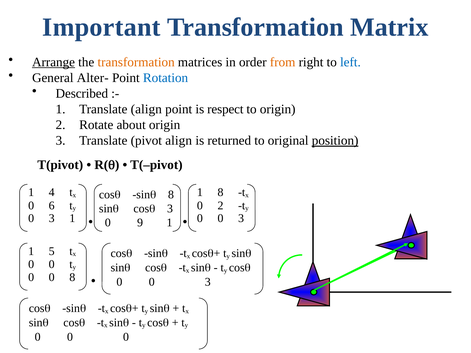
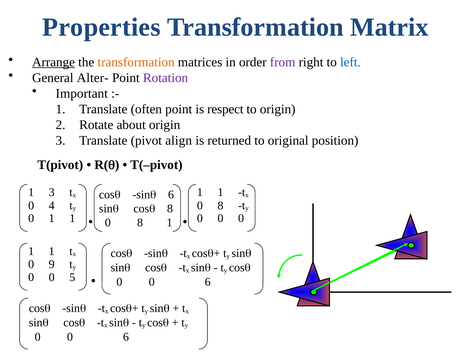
Important: Important -> Properties (101, 27)
from colour: orange -> purple (283, 62)
Rotation colour: blue -> purple (166, 78)
Described: Described -> Important (82, 94)
Translate align: align -> often (146, 109)
position underline: present -> none (335, 141)
1 4: 4 -> 3 (52, 193)
8: 8 -> 1 (220, 193)
sin 8: 8 -> 6 (171, 195)
6: 6 -> 4 (52, 206)
2: 2 -> 8 (220, 206)
cos 3: 3 -> 8 (170, 209)
3: 3 -> 1 (52, 219)
3: 3 -> 0 (241, 219)
9: 9 -> 8 (140, 223)
5: 5 -> 1 (52, 251)
0: 0 -> 9 (52, 264)
0 8: 8 -> 5 (72, 277)
3: 3 -> 6 (208, 282)
0: 0 -> 6 (126, 337)
